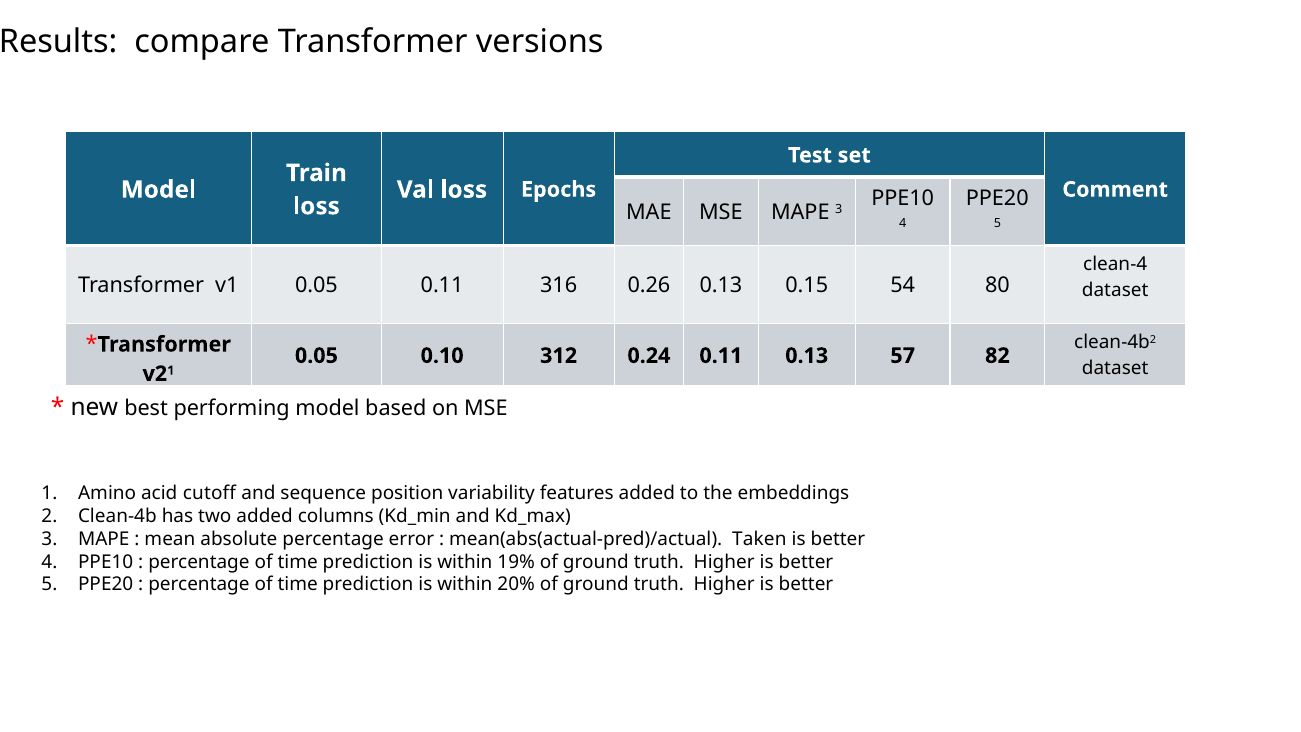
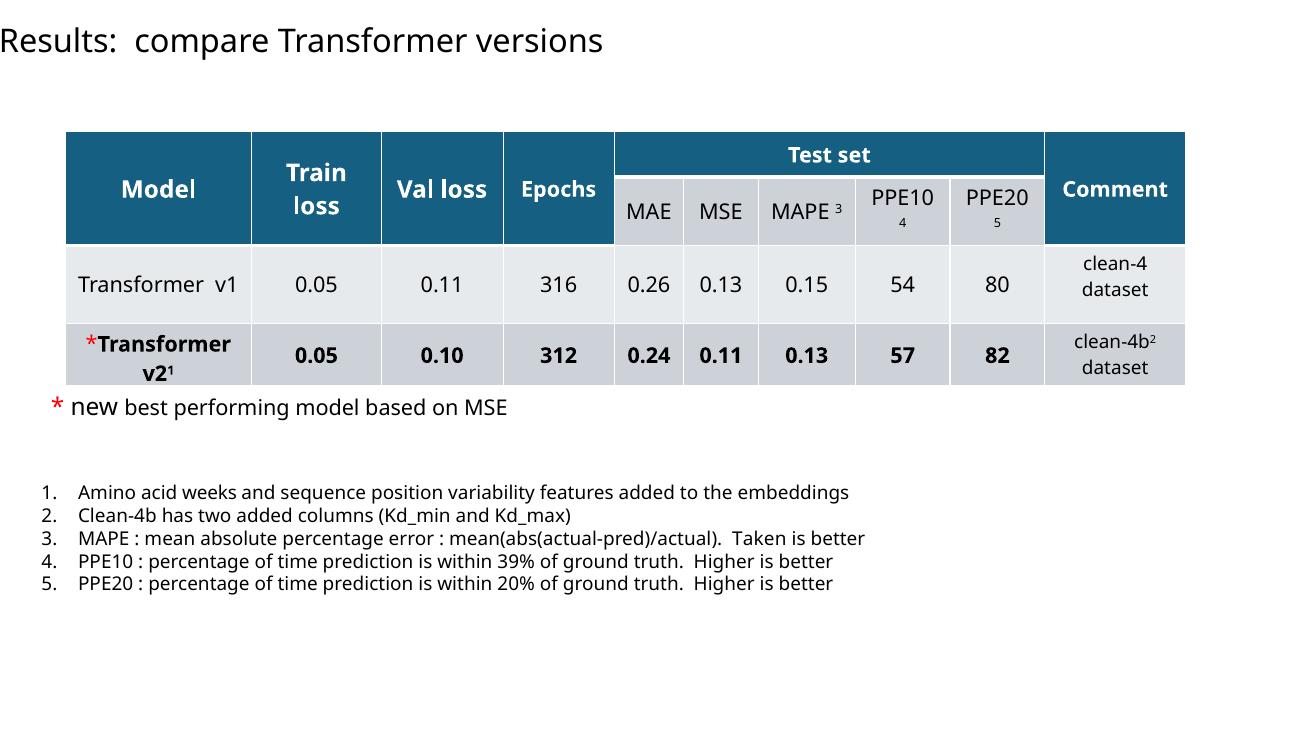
cutoff: cutoff -> weeks (210, 493)
19%: 19% -> 39% (516, 562)
